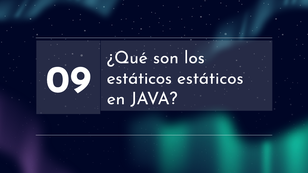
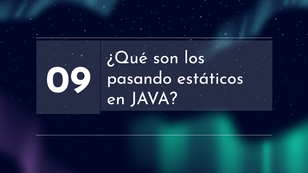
estáticos: estáticos -> pasando (139, 78)
